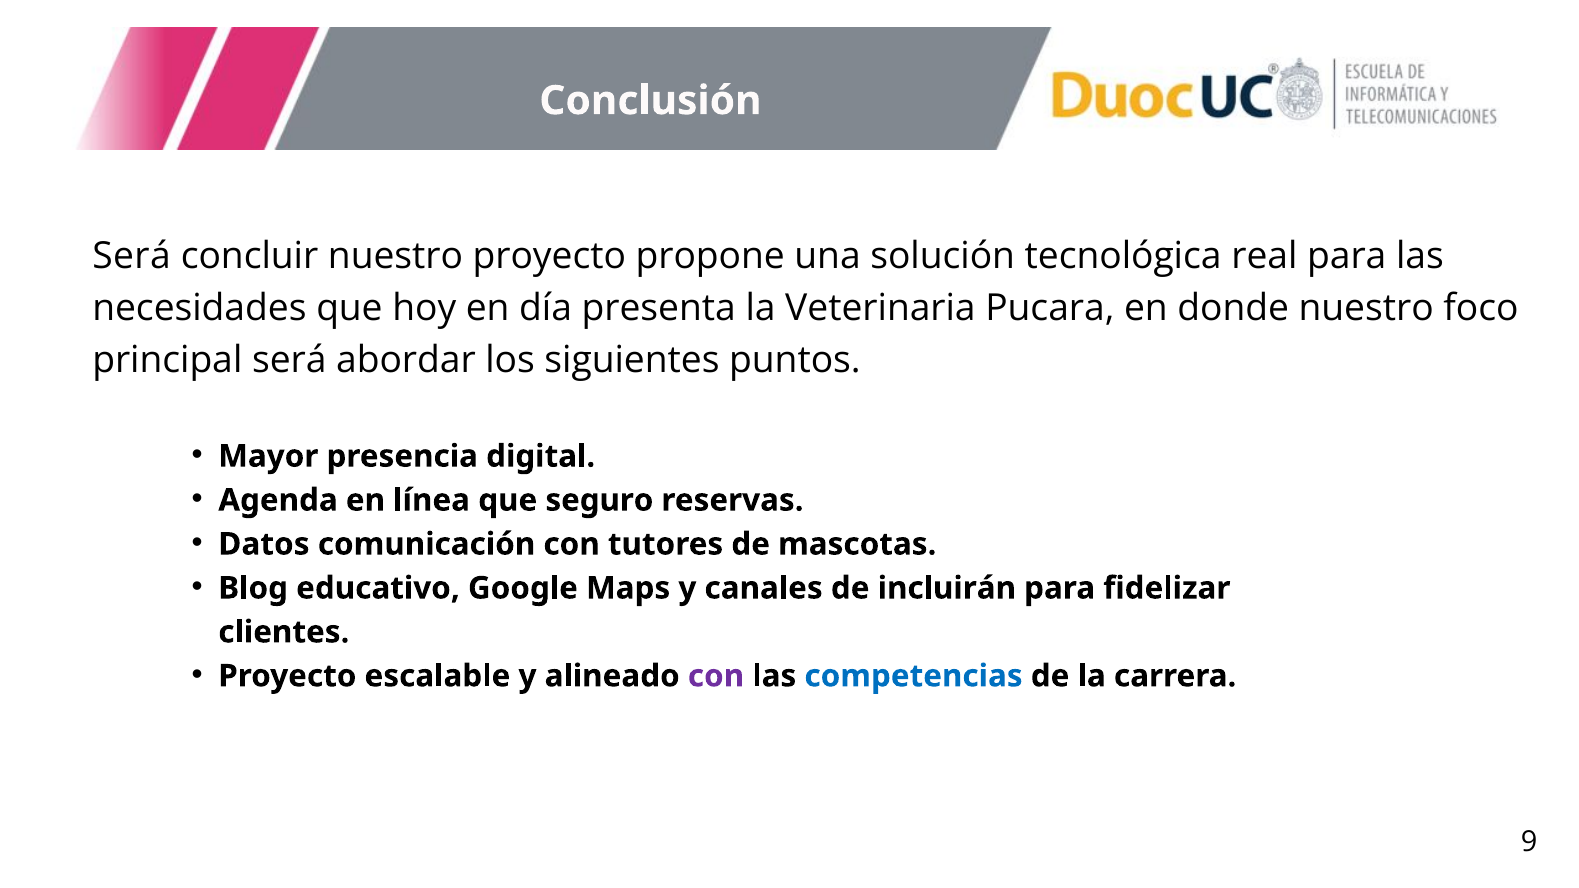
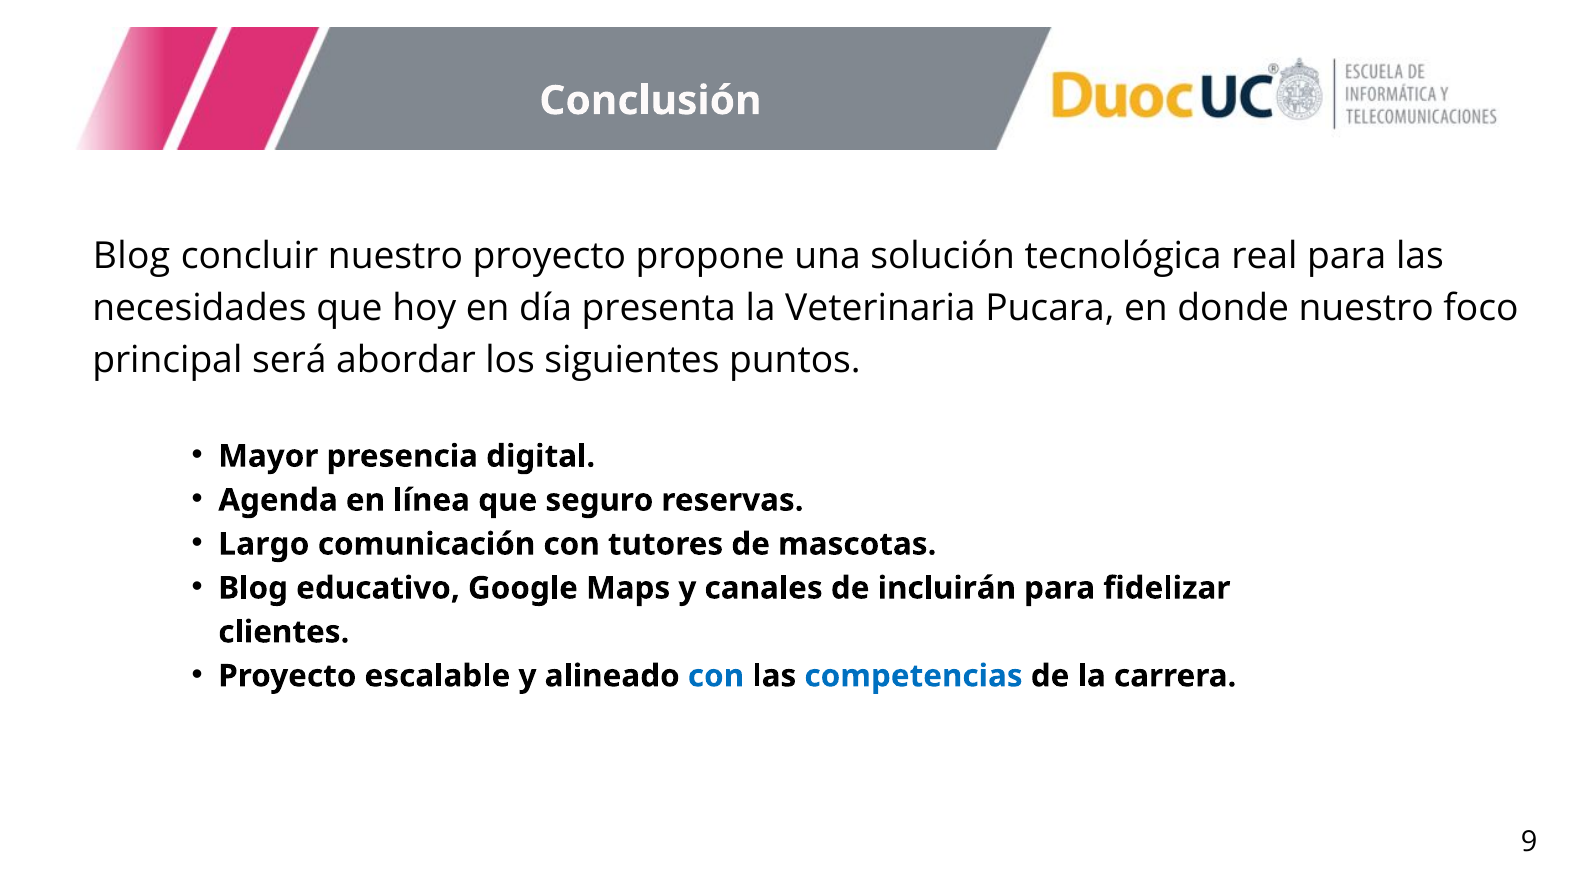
Será: Será -> Blog (132, 256)
Datos: Datos -> Largo (264, 544)
con colour: purple -> blue (716, 676)
